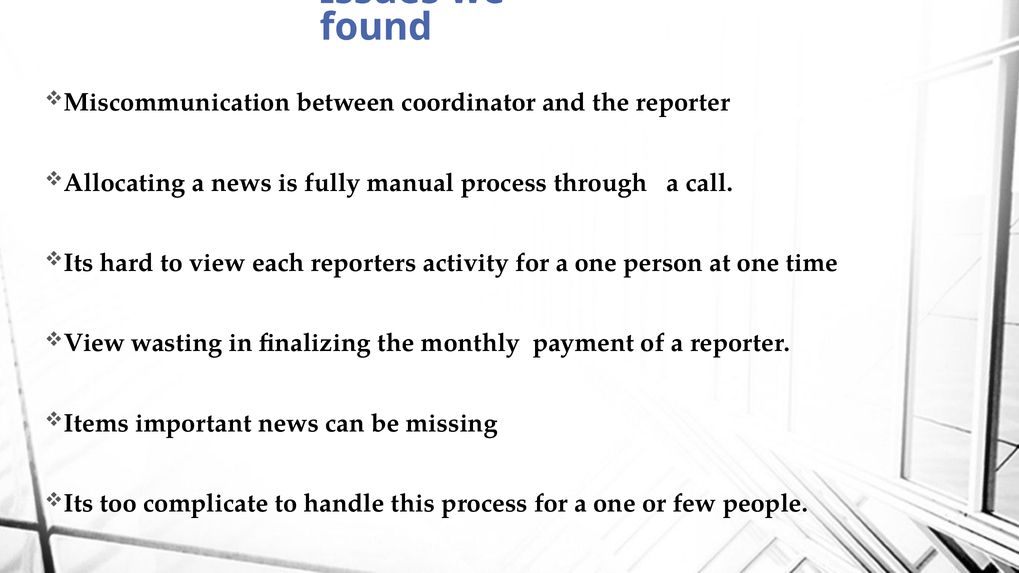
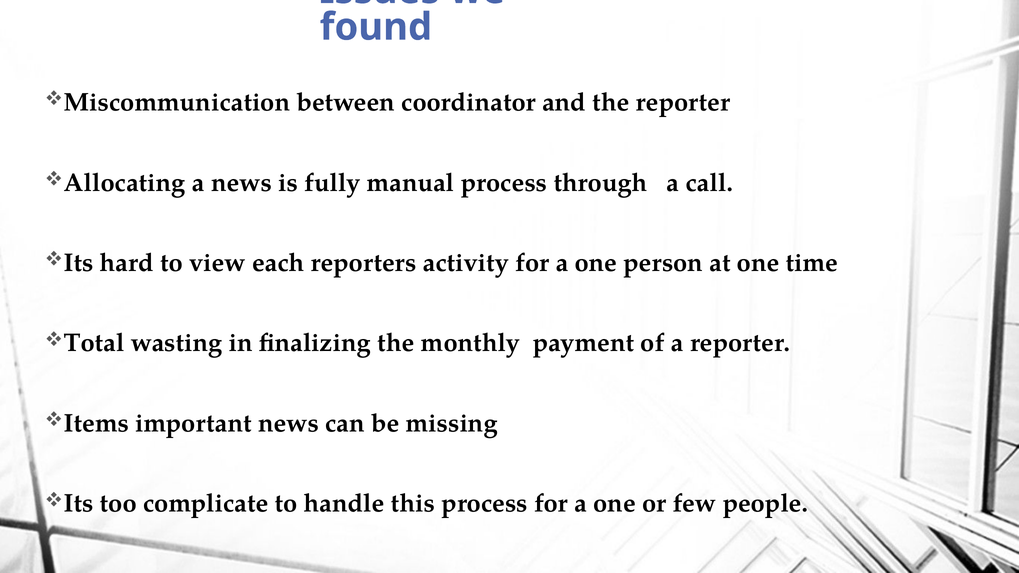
View: View -> Total (94, 343)
